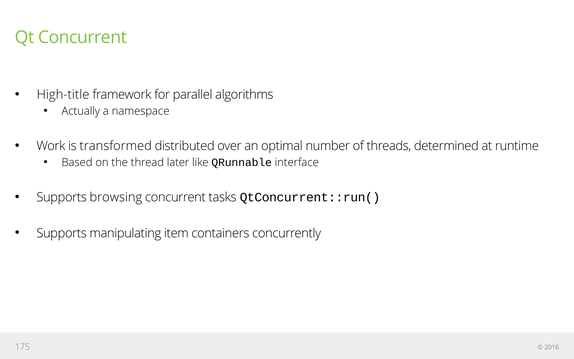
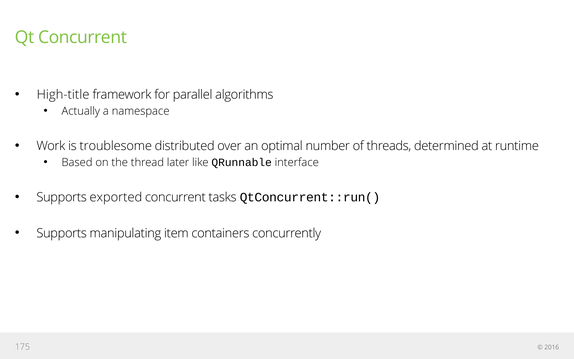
transformed: transformed -> troublesome (116, 146)
browsing: browsing -> exported (116, 197)
